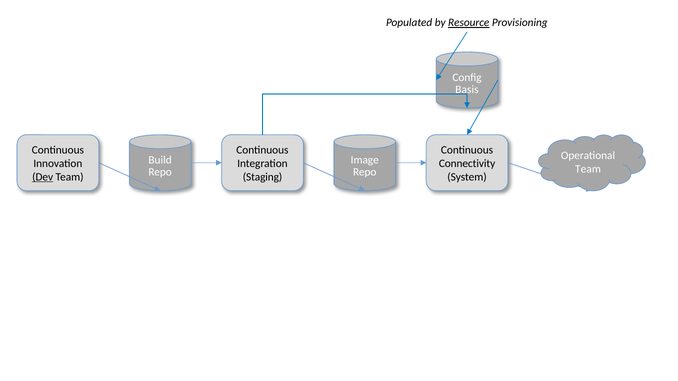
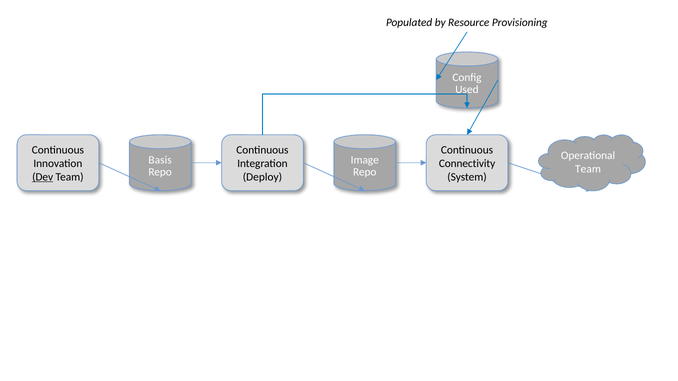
Resource underline: present -> none (469, 23)
Basis: Basis -> Used (467, 90)
Build: Build -> Basis (160, 160)
Staging: Staging -> Deploy (262, 177)
